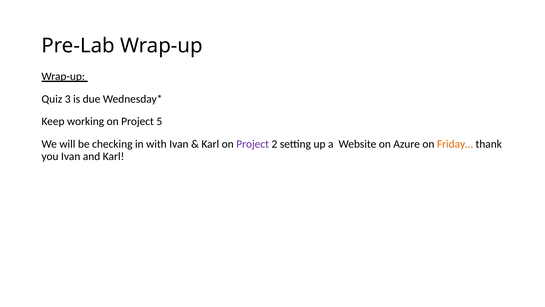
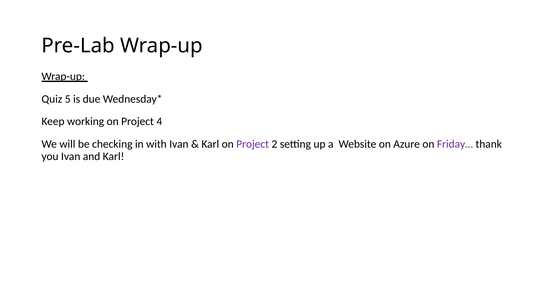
3: 3 -> 5 (68, 99)
5: 5 -> 4 (159, 121)
Friday… colour: orange -> purple (455, 144)
